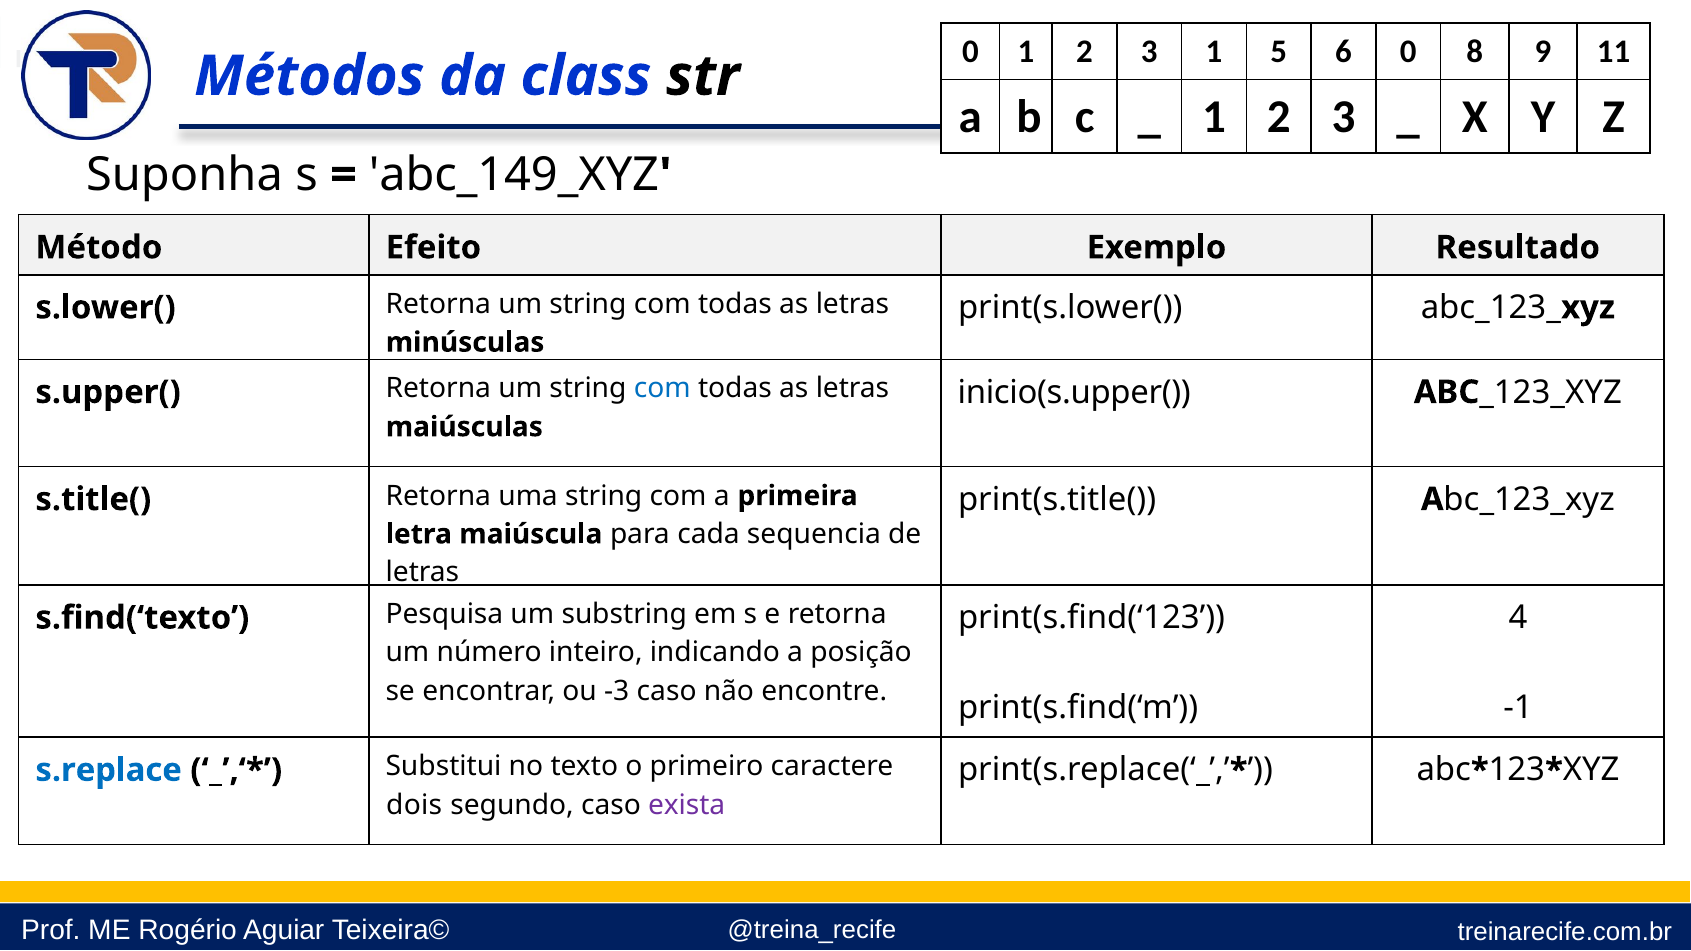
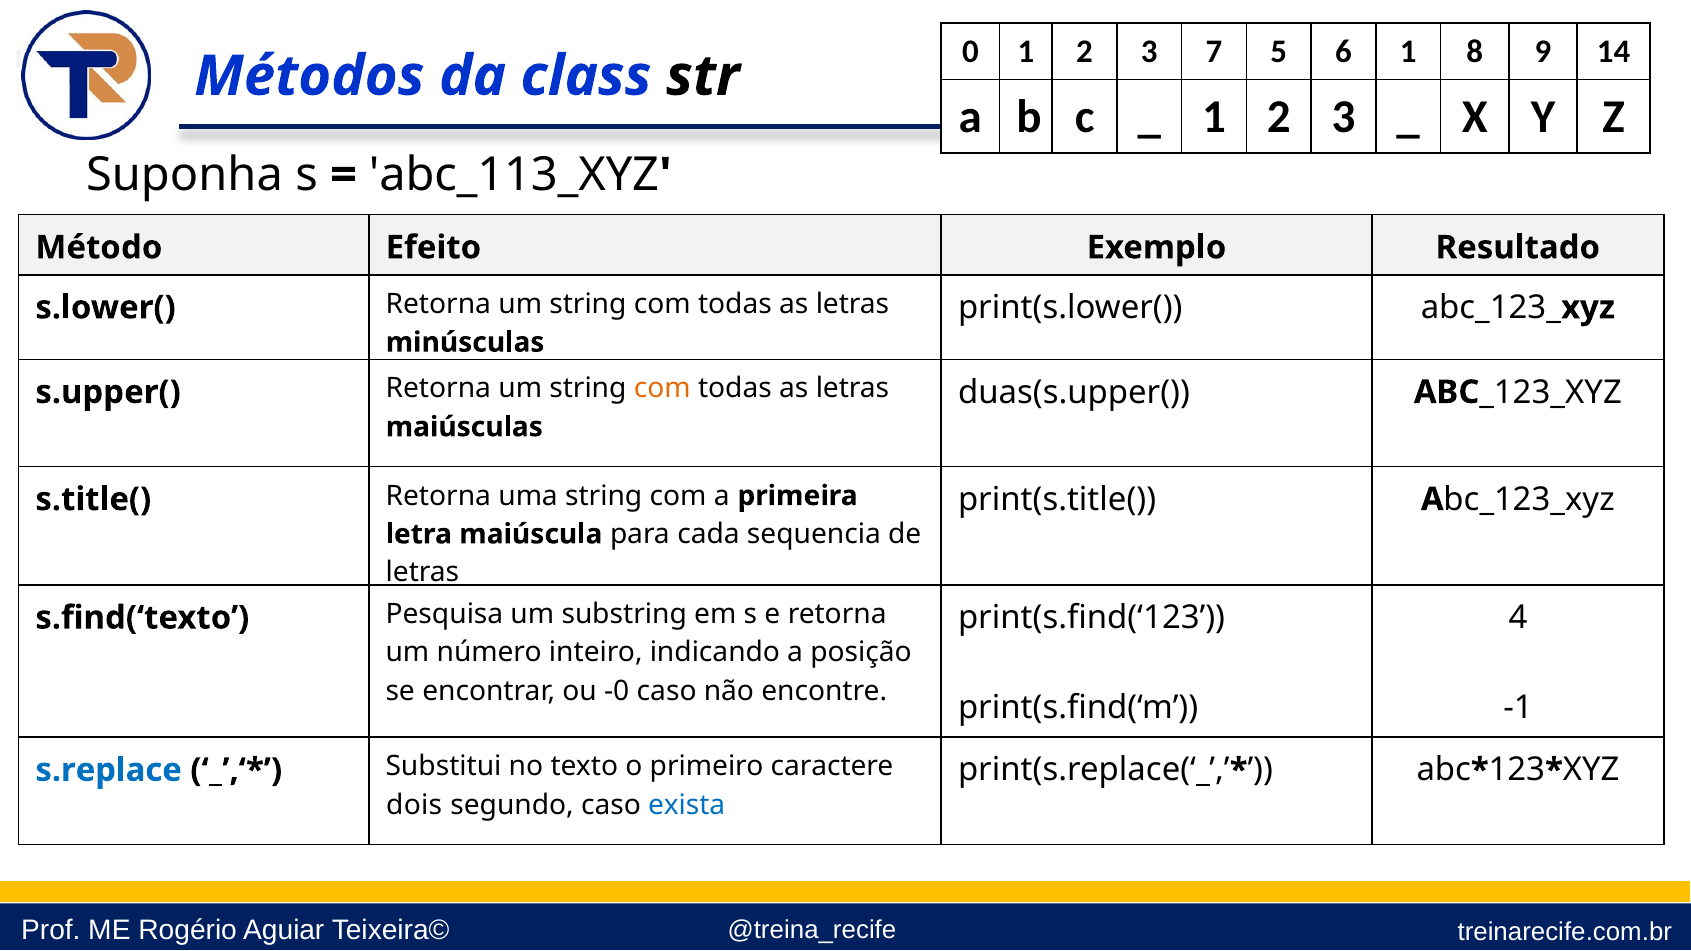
3 1: 1 -> 7 (1214, 52)
6 0: 0 -> 1 (1408, 52)
11: 11 -> 14 (1614, 52)
abc_149_XYZ: abc_149_XYZ -> abc_113_XYZ (514, 175)
inicio(s.upper(: inicio(s.upper( -> duas(s.upper( (1074, 392)
com colour: blue -> orange (662, 389)
-3: -3 -> -0 (617, 691)
exista colour: purple -> blue (687, 805)
